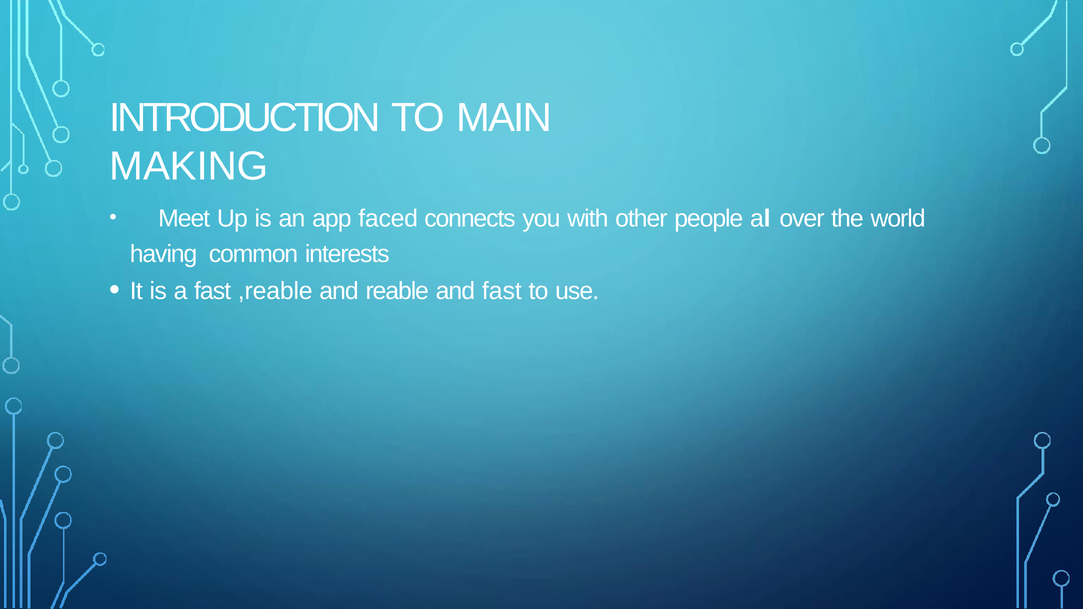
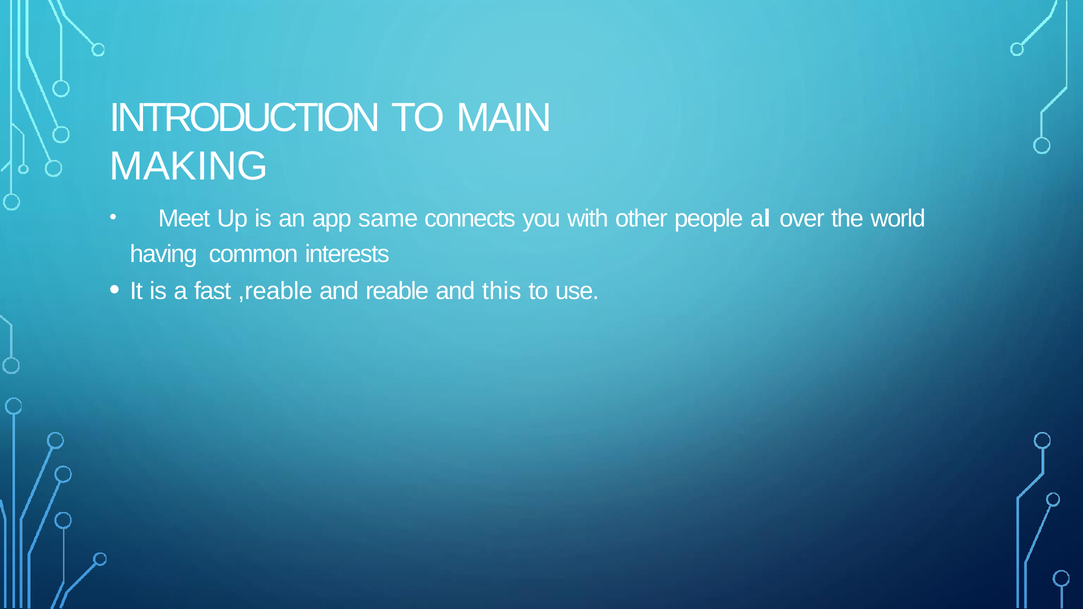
faced: faced -> same (388, 219)
and fast: fast -> this (502, 291)
